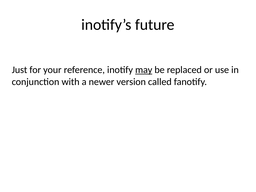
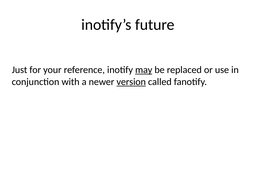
version underline: none -> present (131, 82)
